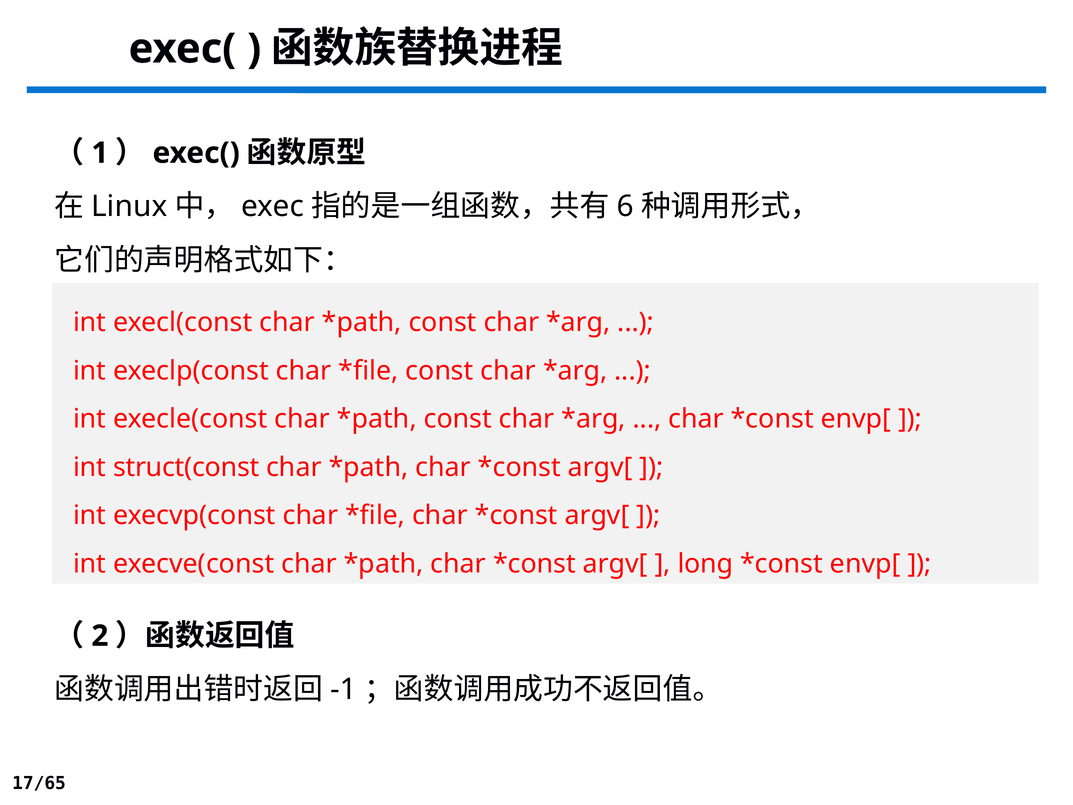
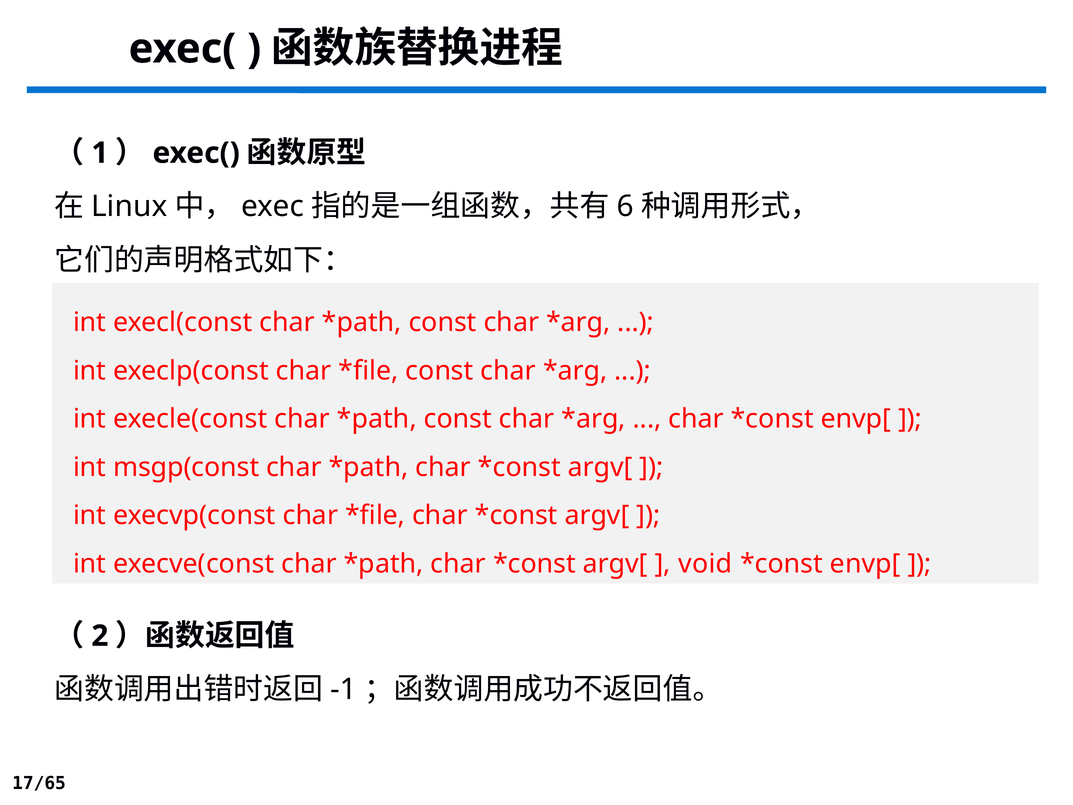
struct(const: struct(const -> msgp(const (186, 467)
long: long -> void (705, 564)
